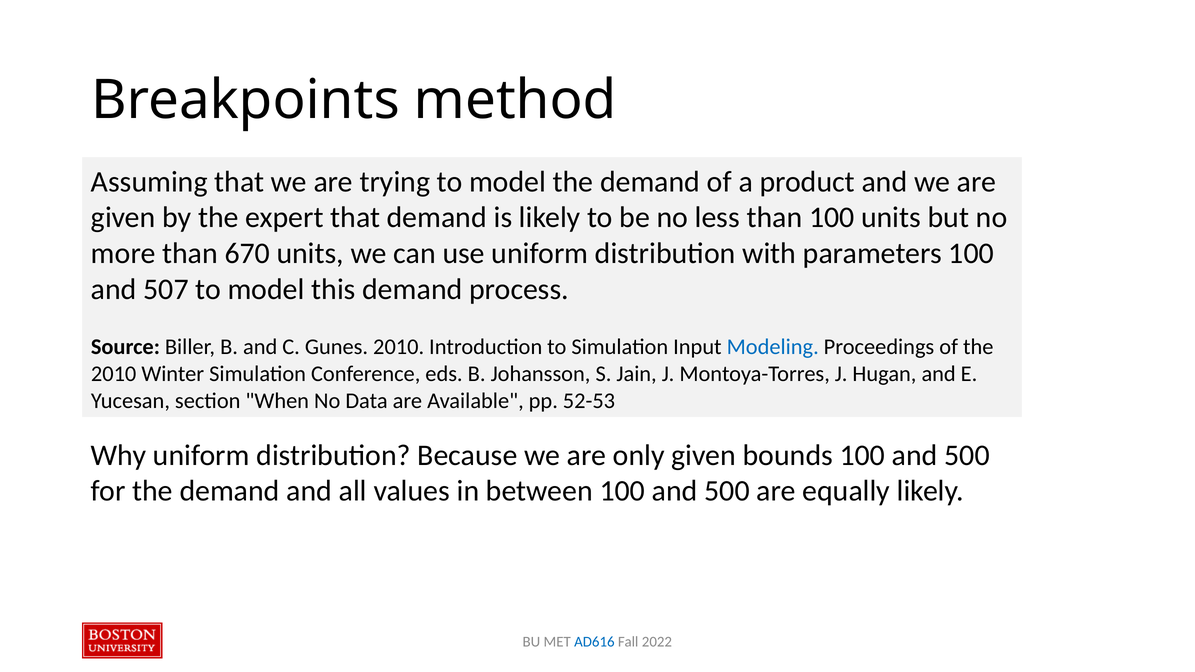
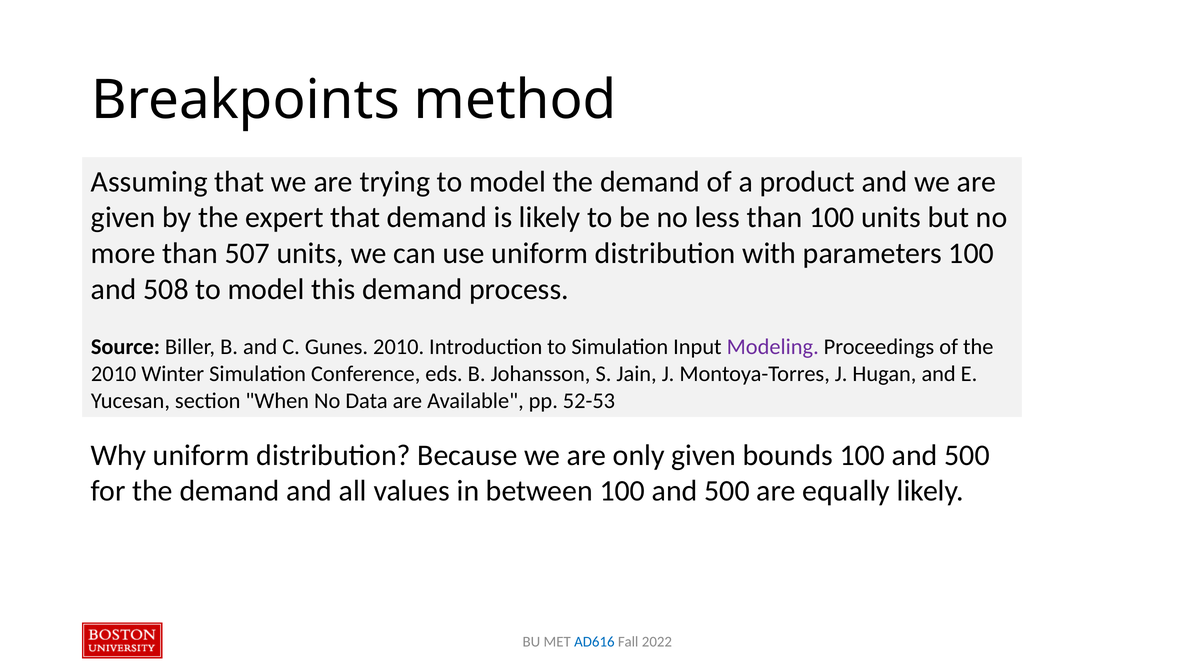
670: 670 -> 507 (247, 253)
507: 507 -> 508 (166, 289)
Modeling colour: blue -> purple (773, 347)
